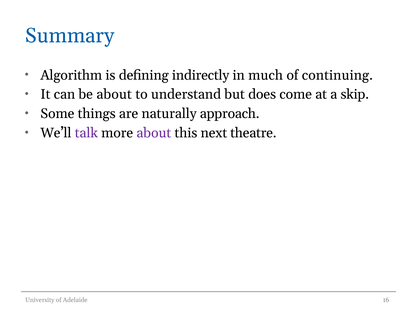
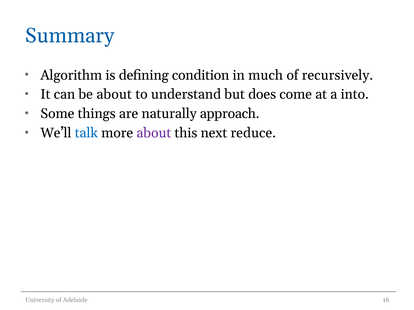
indirectly: indirectly -> condition (201, 75)
continuing: continuing -> recursively (337, 75)
skip: skip -> into (355, 95)
talk colour: purple -> blue (86, 133)
theatre: theatre -> reduce (253, 133)
